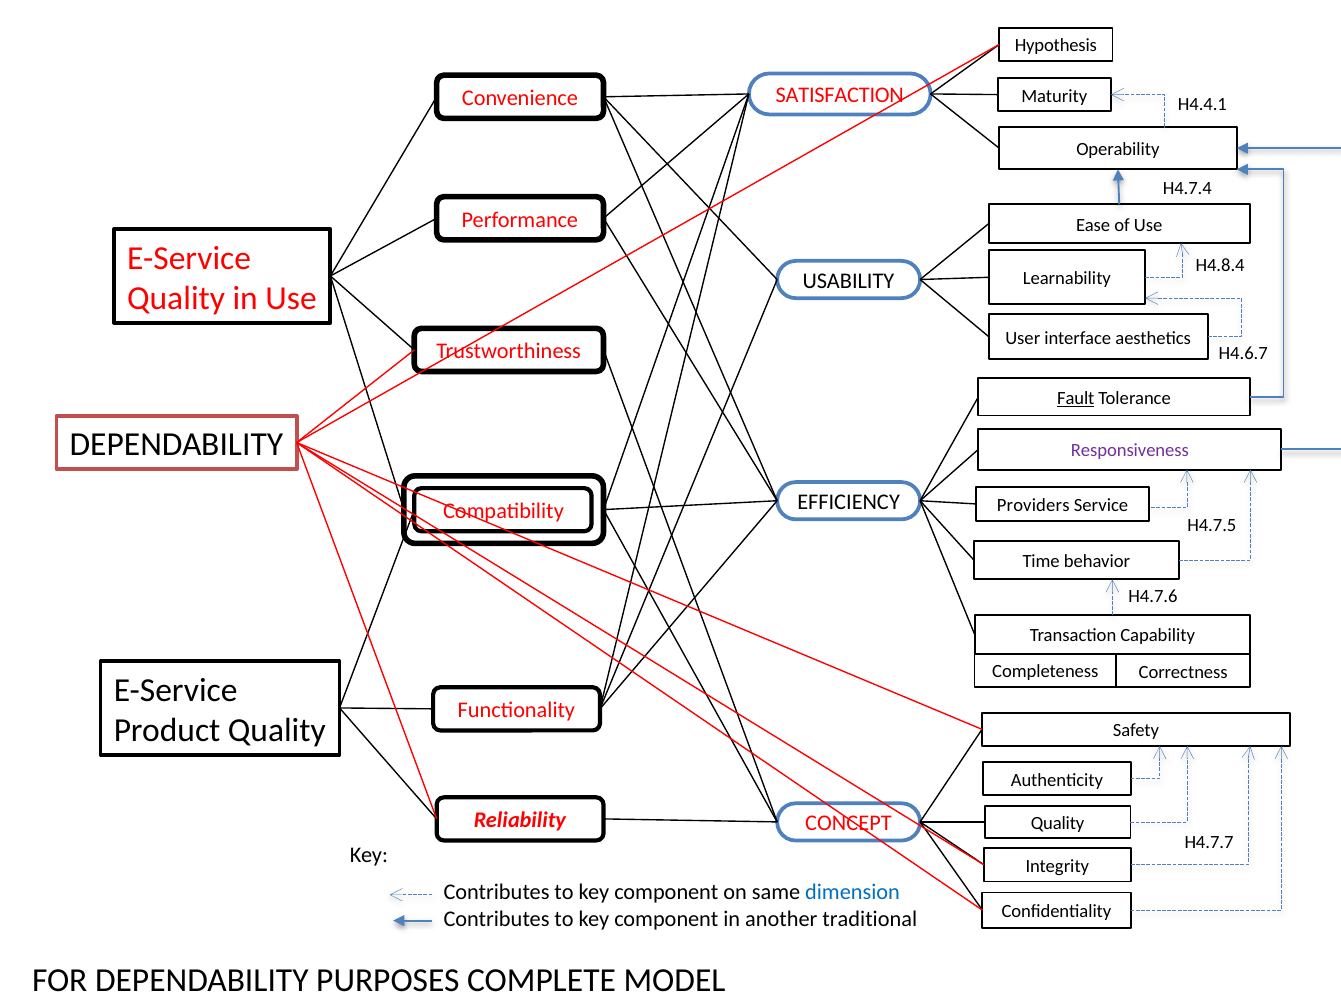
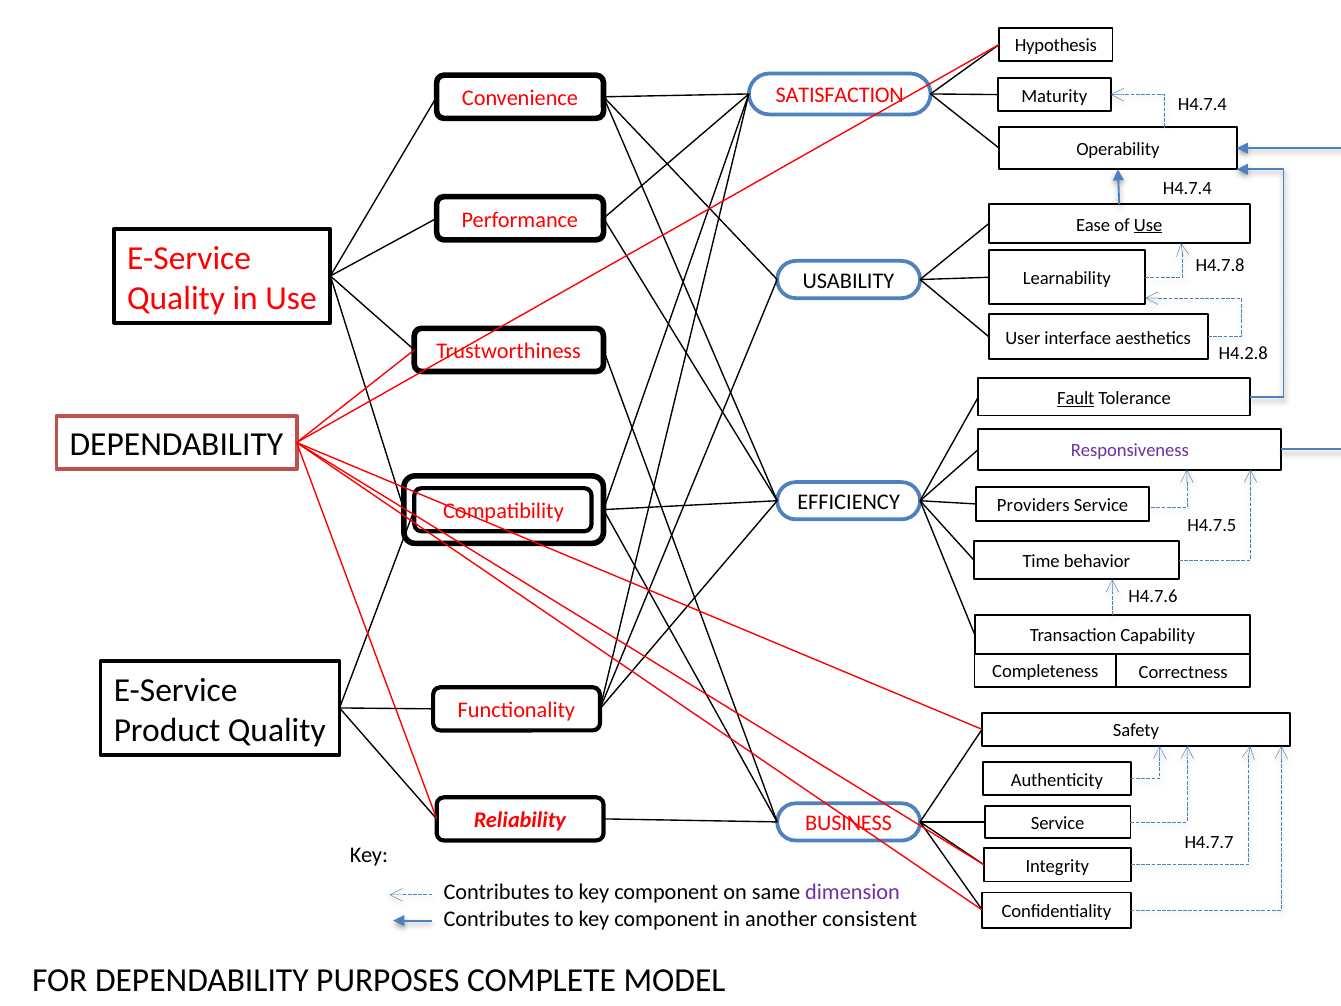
H4.4.1: H4.4.1 -> H4.7.4 (1202, 105)
Use underline: none -> present (1148, 225)
H4.8.4: H4.8.4 -> H4.7.8 (1220, 265)
H4.6.7: H4.6.7 -> H4.2.8 (1243, 353)
CONCEPT: CONCEPT -> BUSINESS (849, 823)
Quality: Quality -> Service (1058, 823)
dimension colour: blue -> purple (853, 892)
traditional: traditional -> consistent (870, 919)
